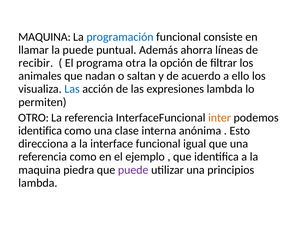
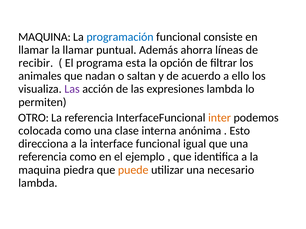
la puede: puede -> llamar (78, 50)
otra: otra -> esta (136, 63)
Las colour: blue -> purple (72, 89)
identifica: identifica -> colocada (40, 131)
puede colour: purple -> orange (133, 170)
principios: principios -> necesario (231, 170)
